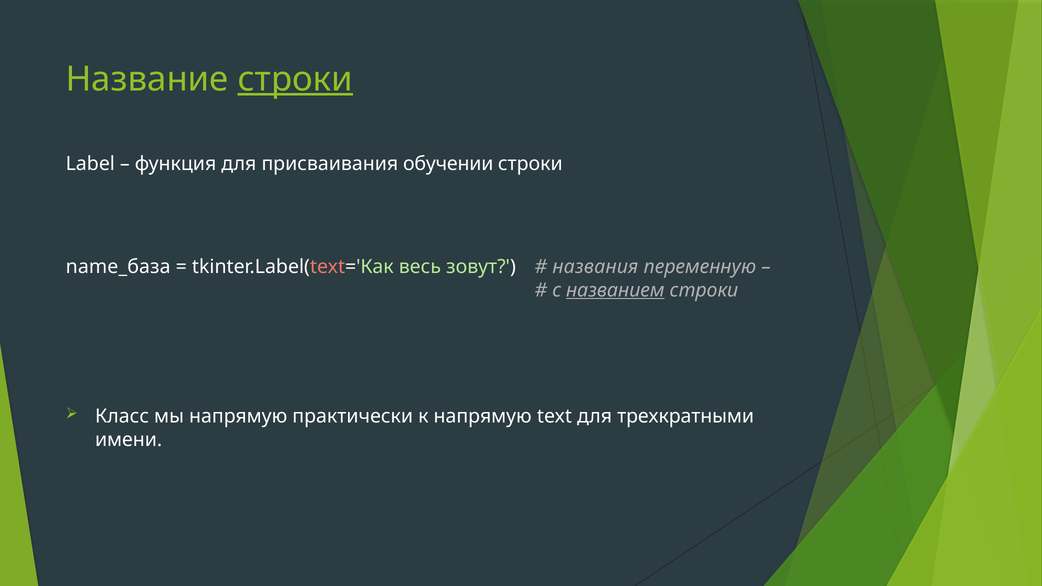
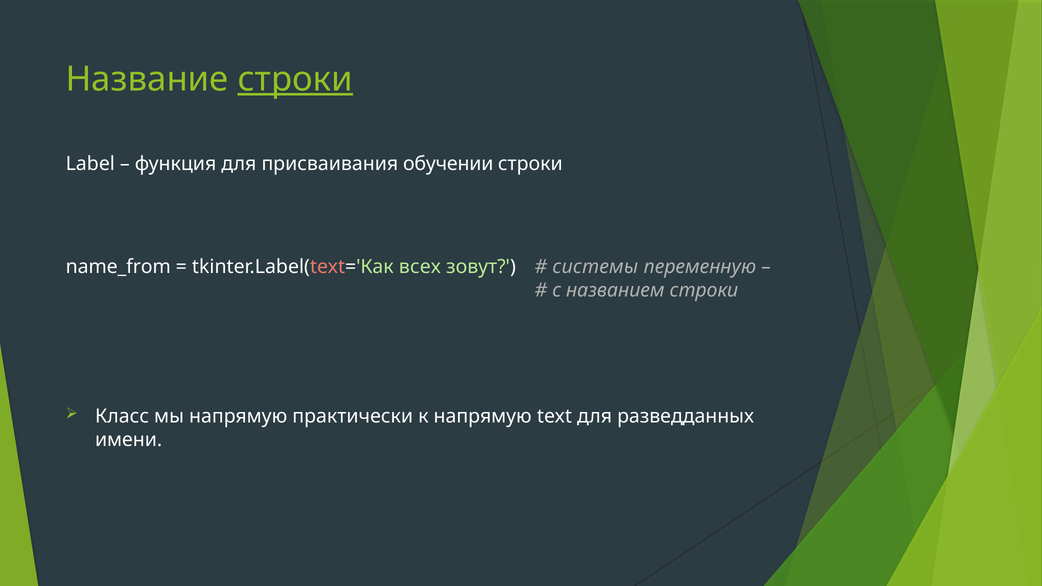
name_база: name_база -> name_from (118, 267)
весь: весь -> всех (420, 267)
названия: названия -> системы (595, 267)
названием underline: present -> none (615, 290)
трехкратными: трехкратными -> разведданных (686, 416)
